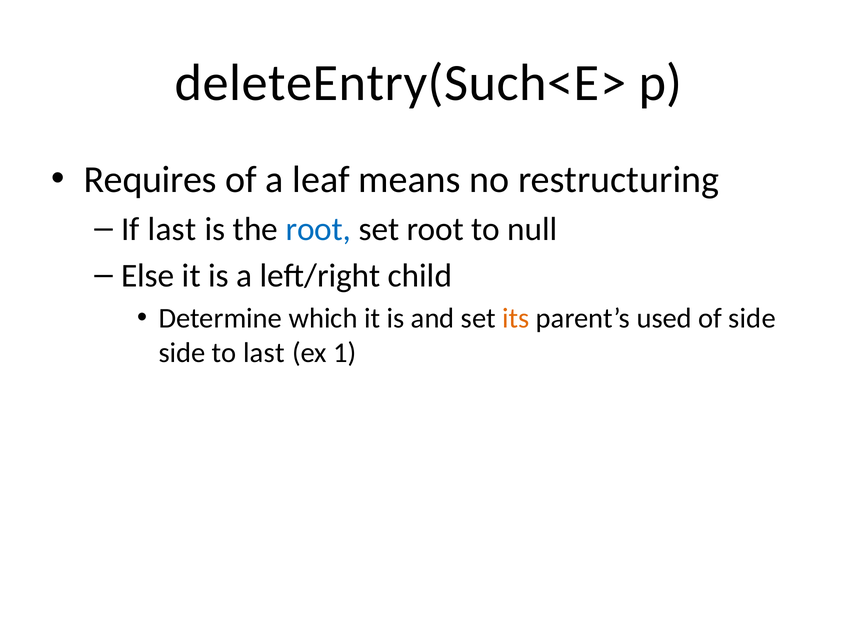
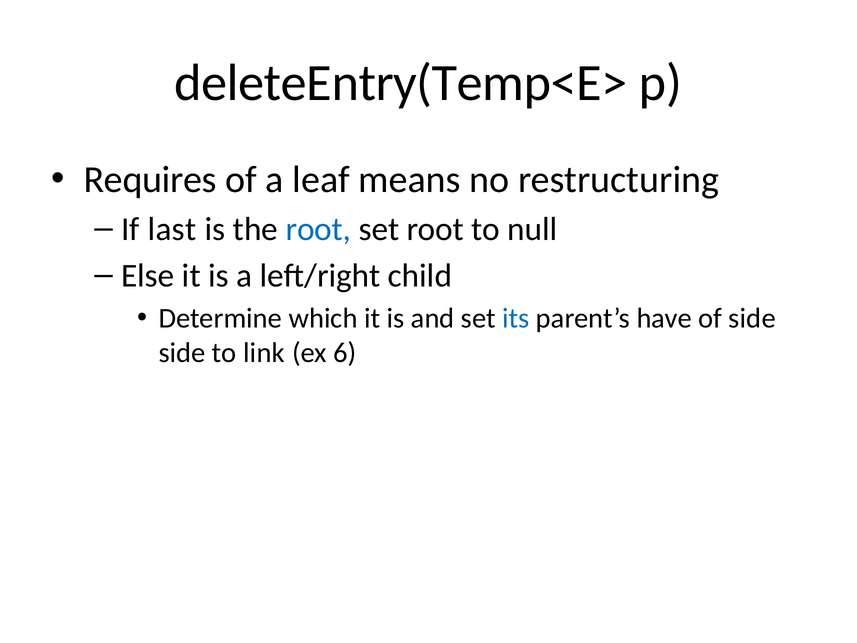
deleteEntry(Such<E>: deleteEntry(Such<E> -> deleteEntry(Temp<E> (401, 83)
its colour: orange -> blue (516, 318)
used: used -> have (664, 318)
to last: last -> link (264, 352)
1: 1 -> 6 (345, 352)
